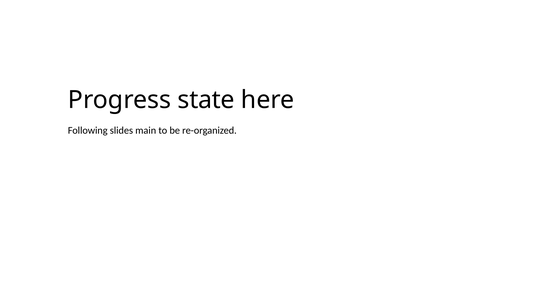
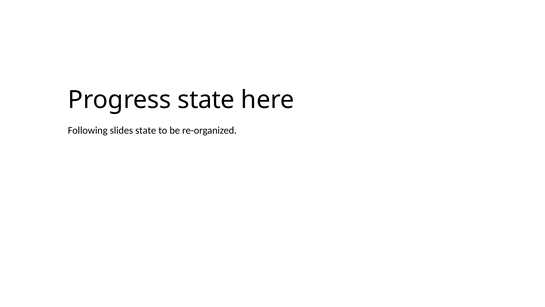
slides main: main -> state (146, 130)
